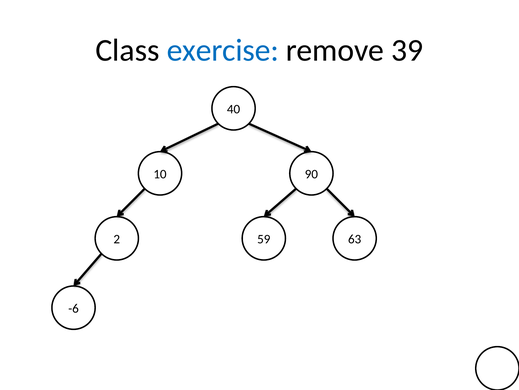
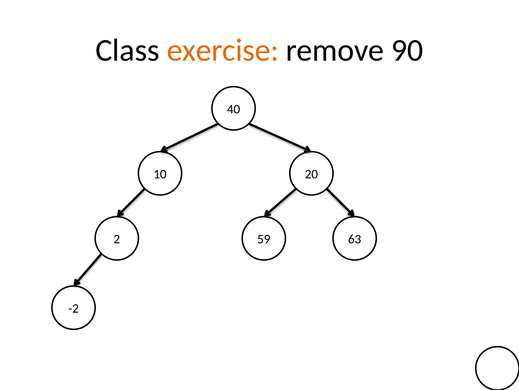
exercise colour: blue -> orange (223, 50)
39: 39 -> 90 (407, 50)
90: 90 -> 20 (311, 174)
-6: -6 -> -2 (74, 308)
